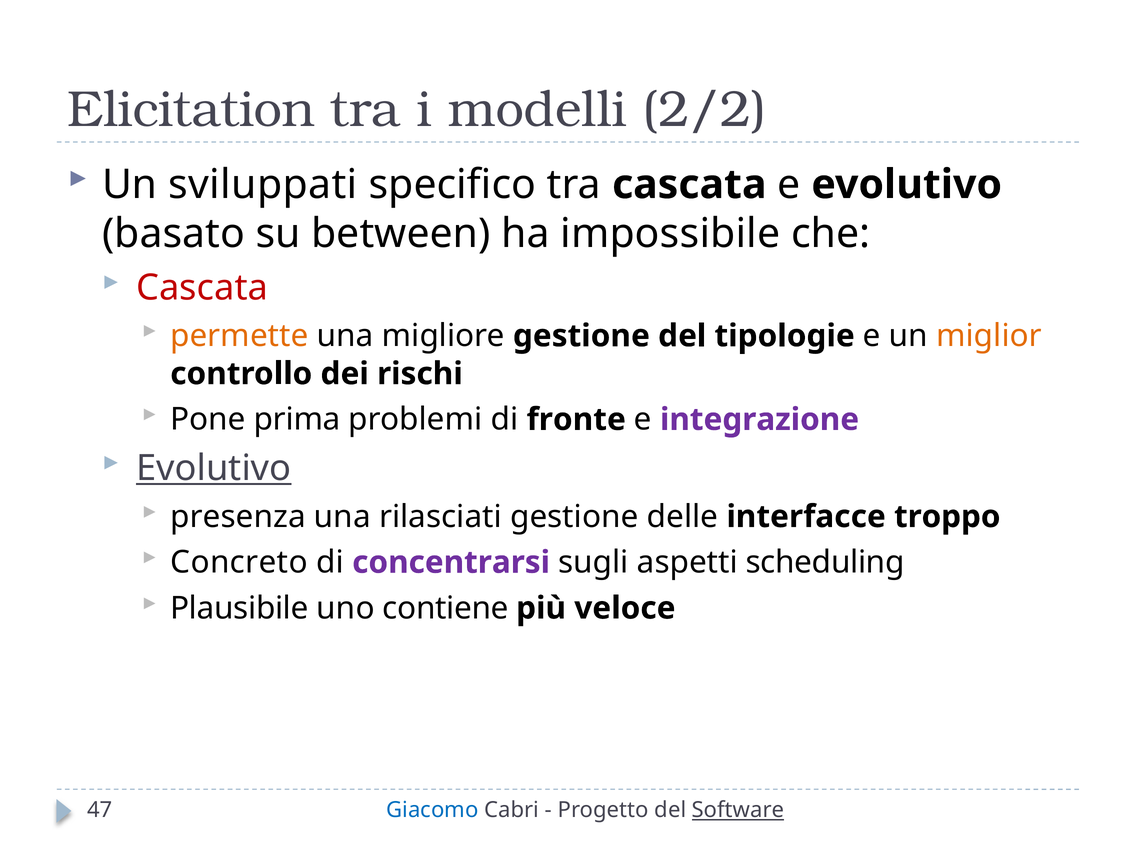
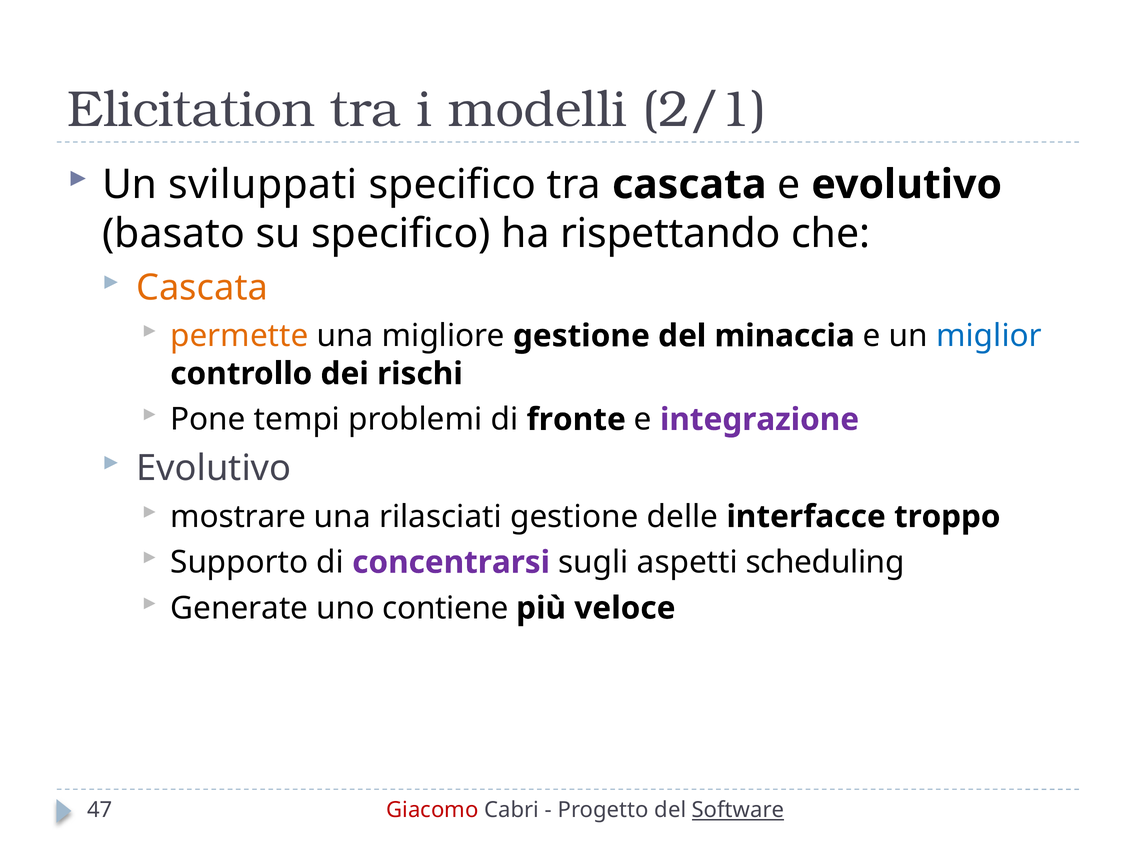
2/2: 2/2 -> 2/1 (705, 110)
su between: between -> specifico (401, 234)
impossibile: impossibile -> rispettando (671, 234)
Cascata colour: red -> orange (202, 288)
tipologie: tipologie -> minaccia (785, 336)
miglior colour: orange -> blue (989, 336)
prima: prima -> tempi (297, 420)
Evolutivo underline: present -> none (214, 468)
presenza: presenza -> mostrare (238, 517)
Concreto: Concreto -> Supporto (239, 562)
Plausibile: Plausibile -> Generate (239, 608)
Giacomo colour: blue -> red (432, 810)
